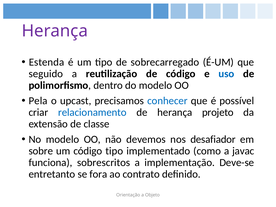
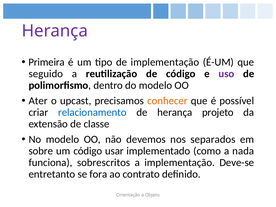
Estenda: Estenda -> Primeira (47, 62)
de sobrecarregado: sobrecarregado -> implementação (165, 62)
uso colour: blue -> purple (226, 74)
Pela: Pela -> Ater (38, 101)
conhecer colour: blue -> orange (167, 101)
desafiador: desafiador -> separados (213, 139)
código tipo: tipo -> usar (114, 151)
javac: javac -> nada (243, 151)
